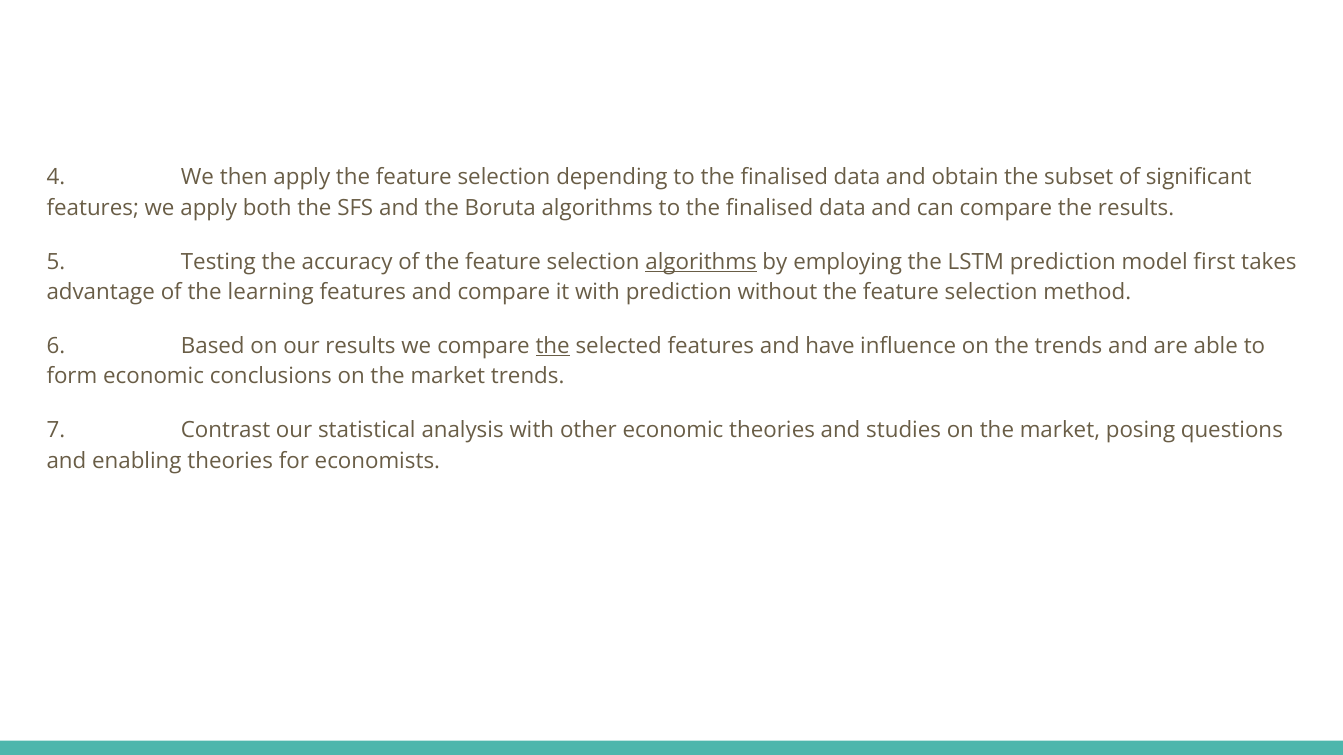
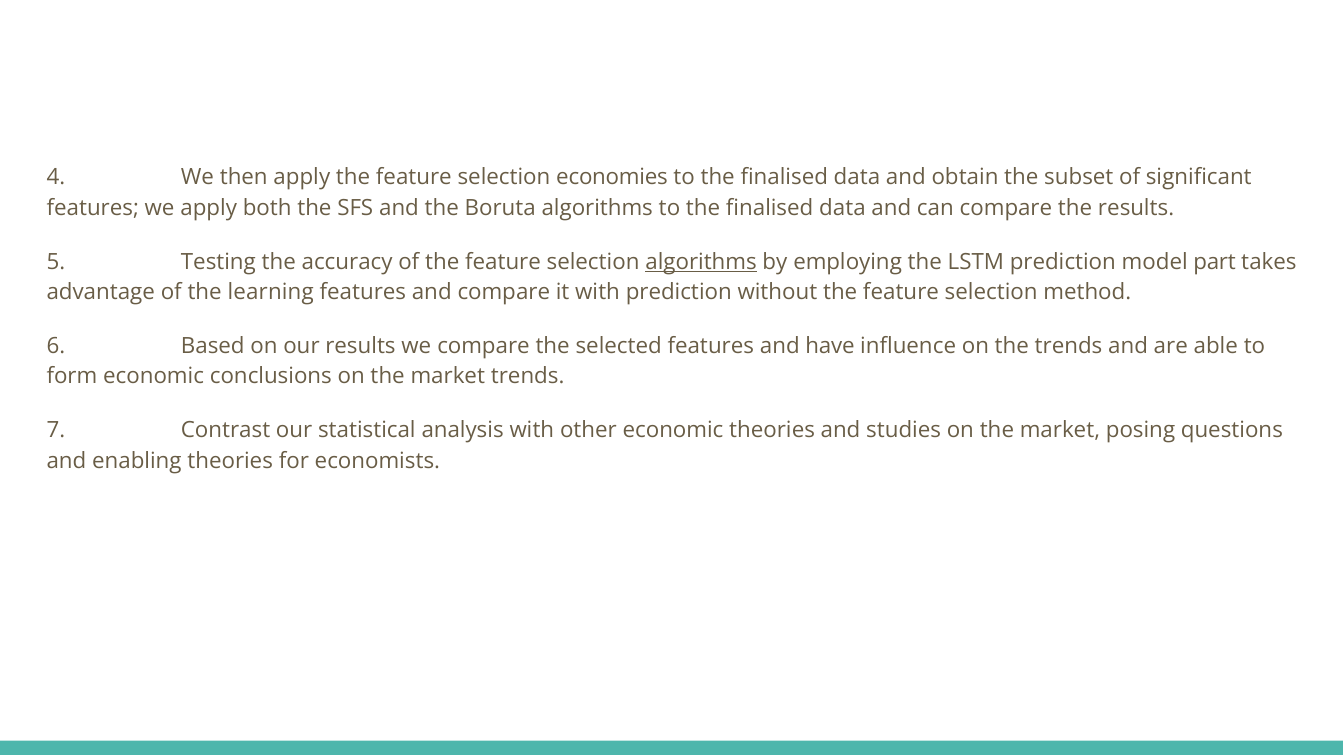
depending: depending -> economies (612, 178)
first: first -> part (1215, 262)
the underline: present -> none (553, 346)
